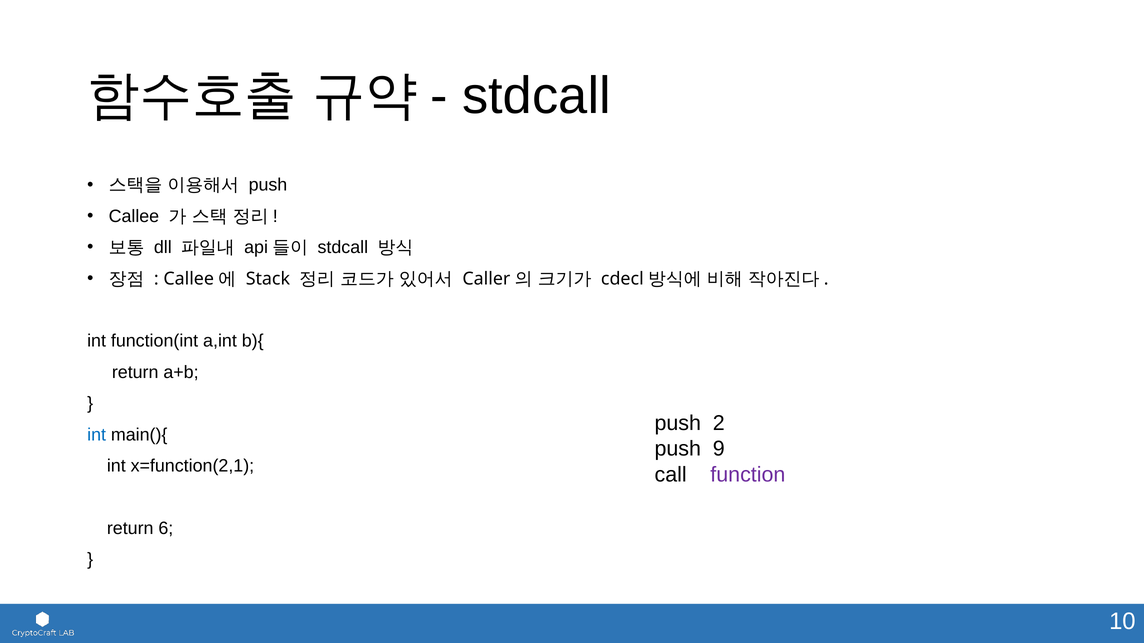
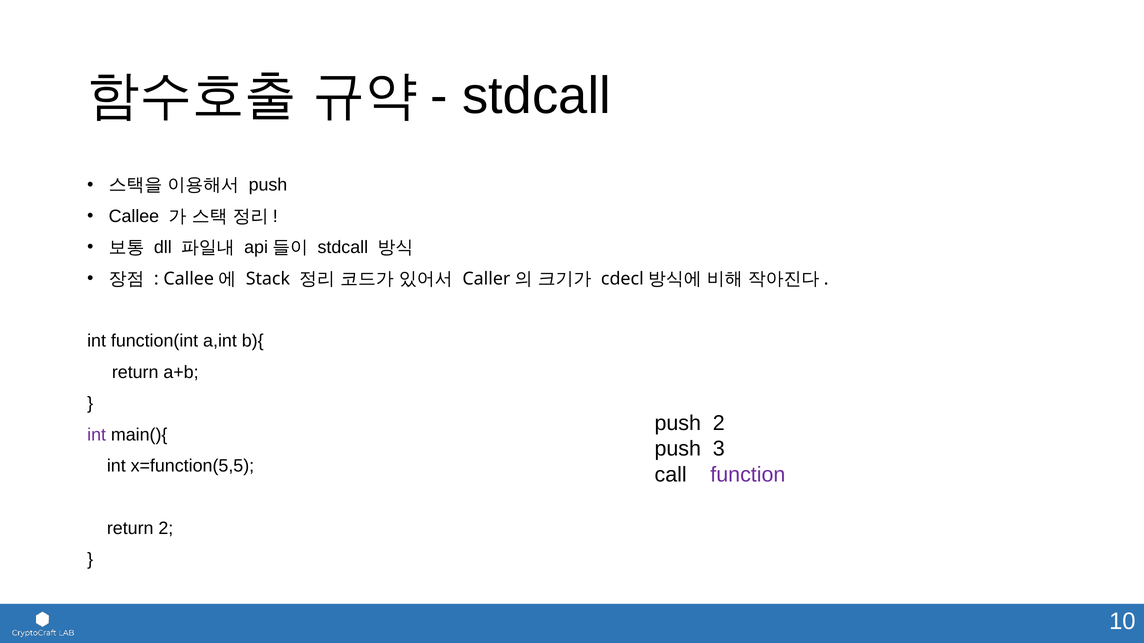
int colour: blue -> purple (97, 435)
9: 9 -> 3 (719, 449)
x=function(2,1: x=function(2,1 -> x=function(5,5 (192, 466)
return 6: 6 -> 2 (166, 529)
